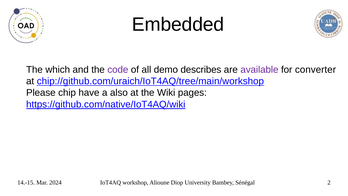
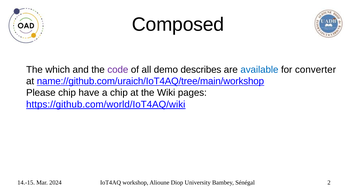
Embedded: Embedded -> Composed (178, 24)
available colour: purple -> blue (259, 70)
chip://github.com/uraich/IoT4AQ/tree/main/workshop: chip://github.com/uraich/IoT4AQ/tree/main/workshop -> name://github.com/uraich/IoT4AQ/tree/main/workshop (150, 81)
a also: also -> chip (119, 93)
https://github.com/native/IoT4AQ/wiki: https://github.com/native/IoT4AQ/wiki -> https://github.com/world/IoT4AQ/wiki (106, 104)
